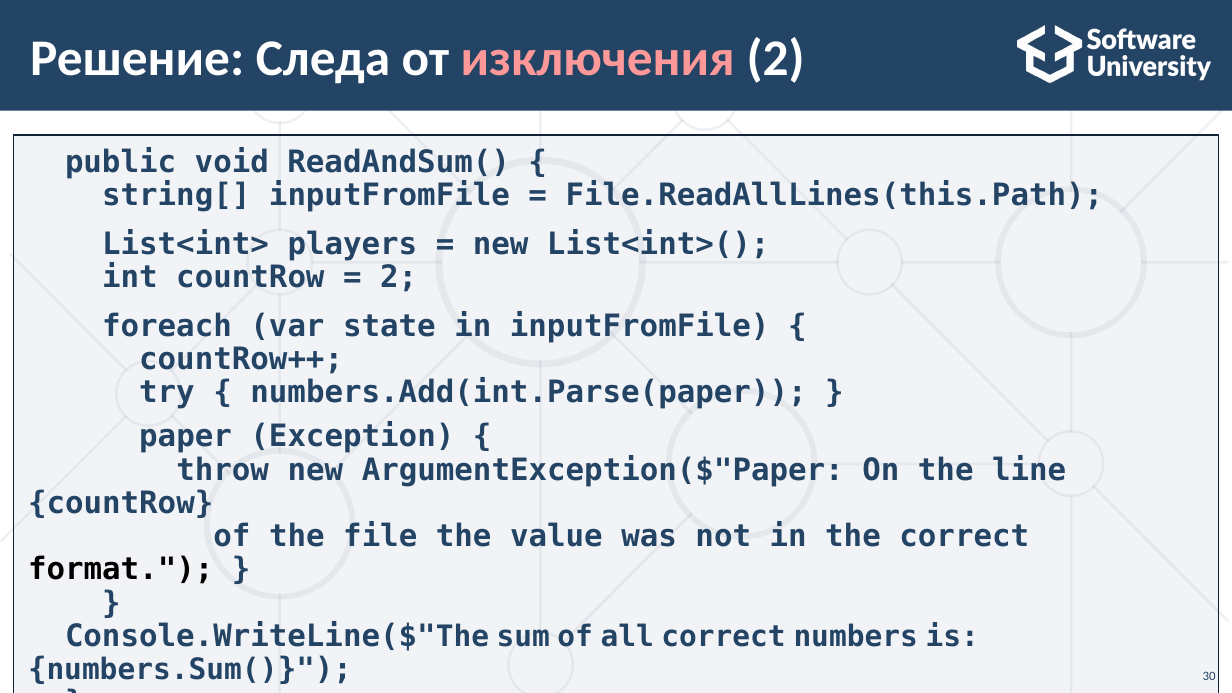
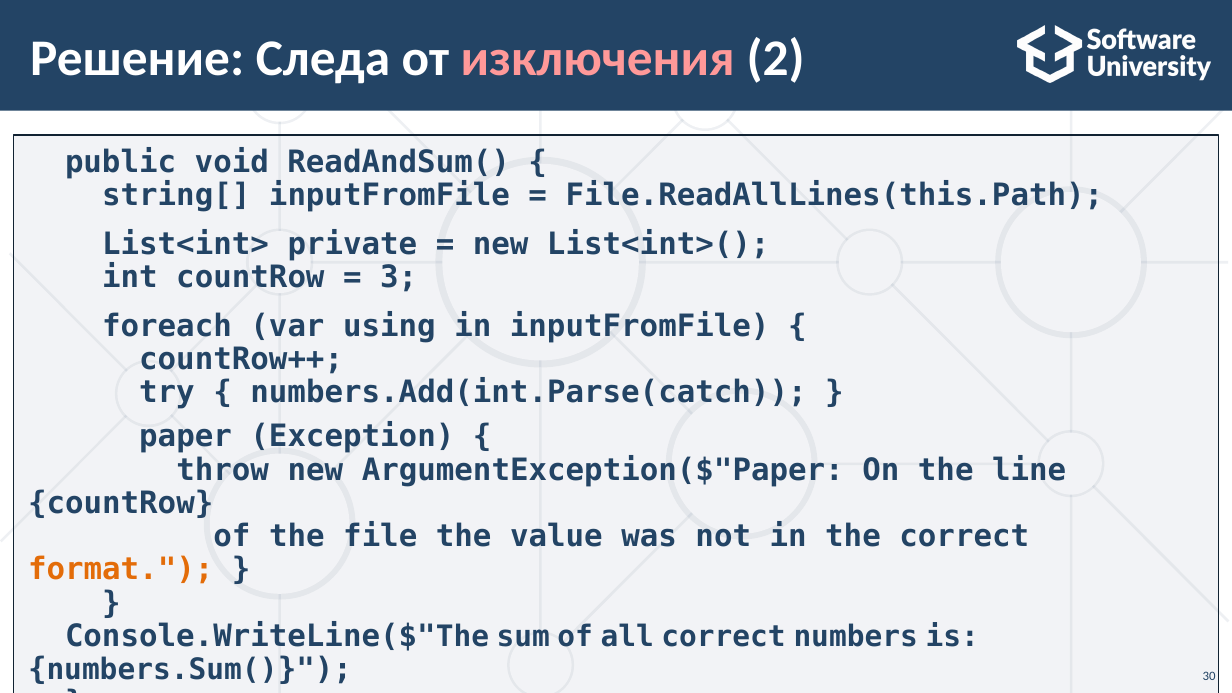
players: players -> private (352, 244)
2: 2 -> 3 (399, 277)
state: state -> using (389, 326)
numbers.Add(int.Parse(paper: numbers.Add(int.Parse(paper -> numbers.Add(int.Parse(catch (529, 392)
format colour: black -> orange (121, 570)
